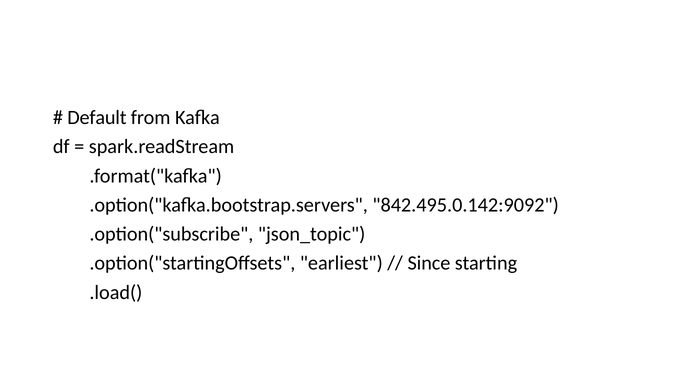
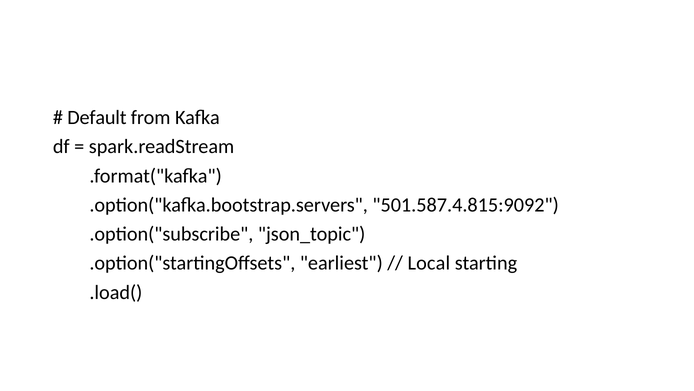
842.495.0.142:9092: 842.495.0.142:9092 -> 501.587.4.815:9092 (466, 205)
Since: Since -> Local (429, 263)
